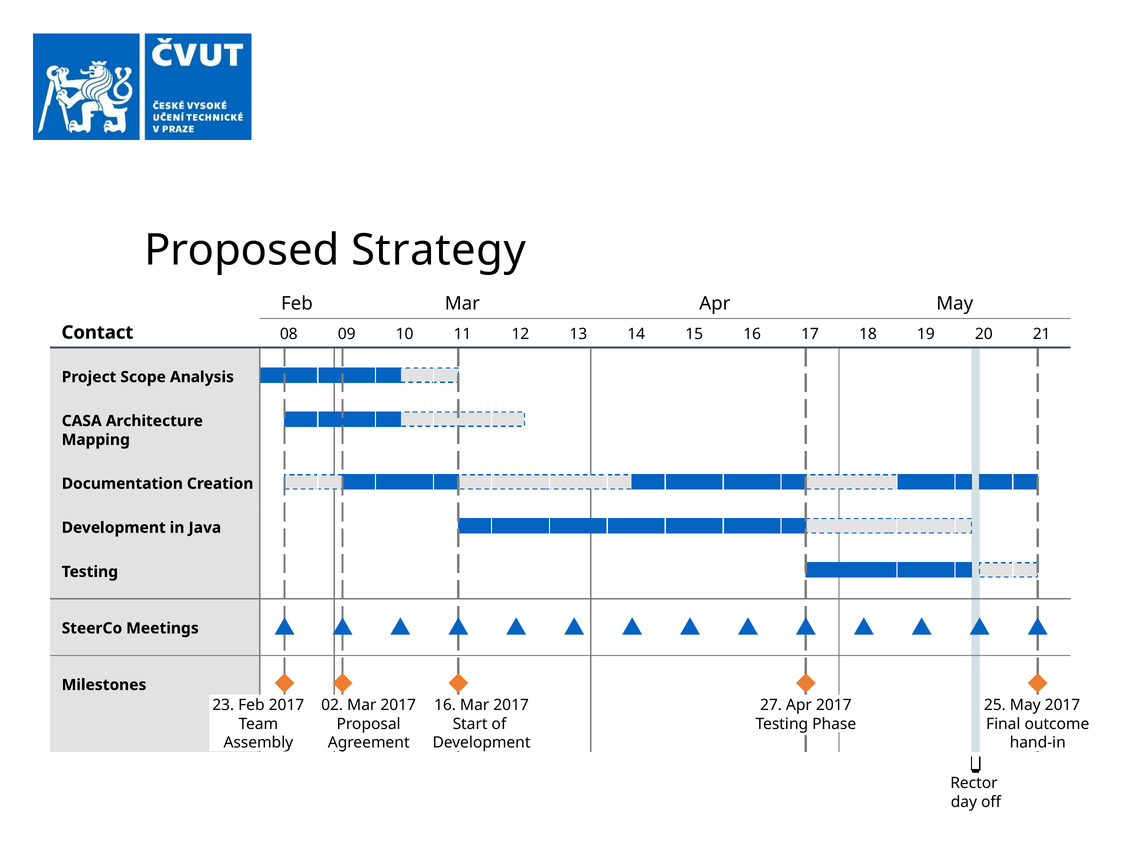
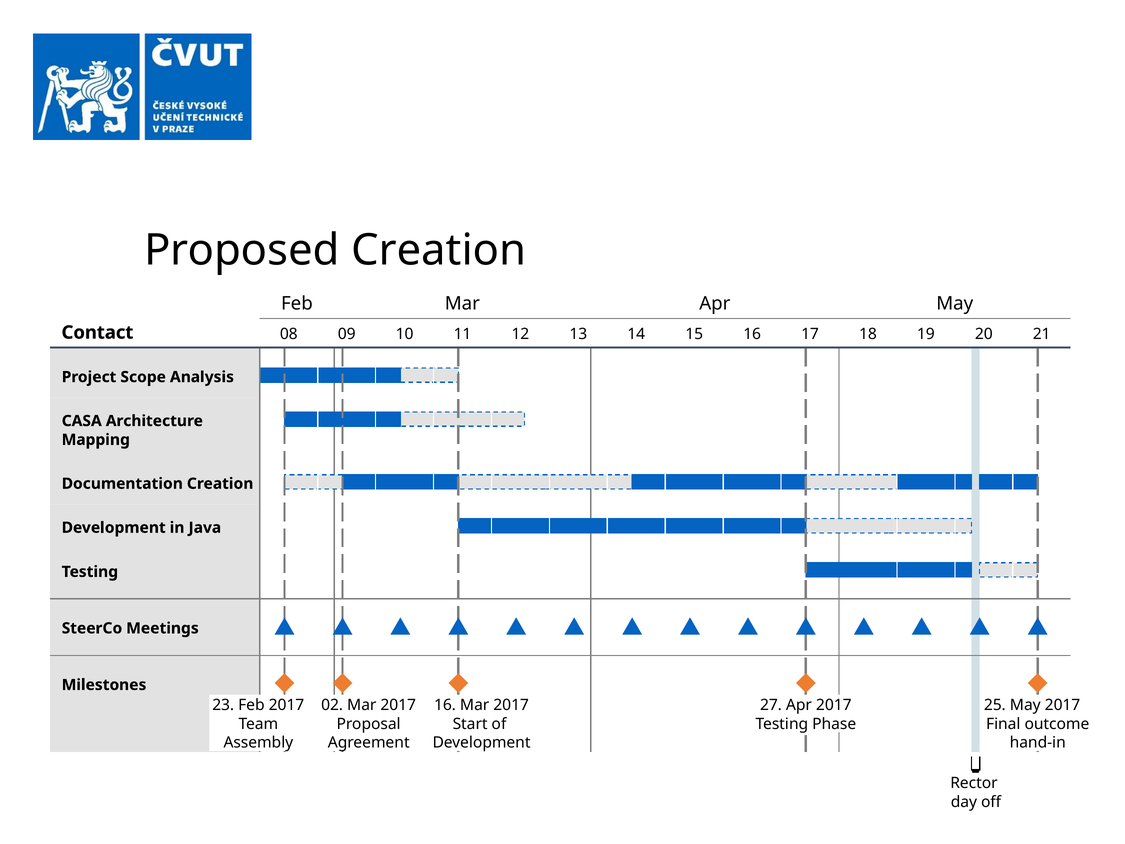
Proposed Strategy: Strategy -> Creation (439, 250)
